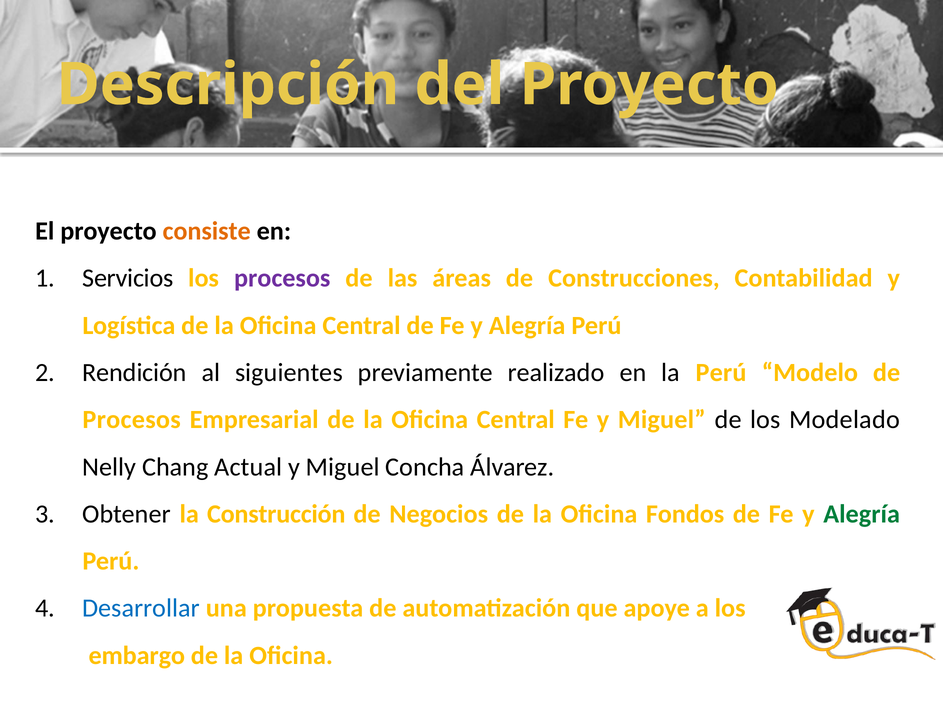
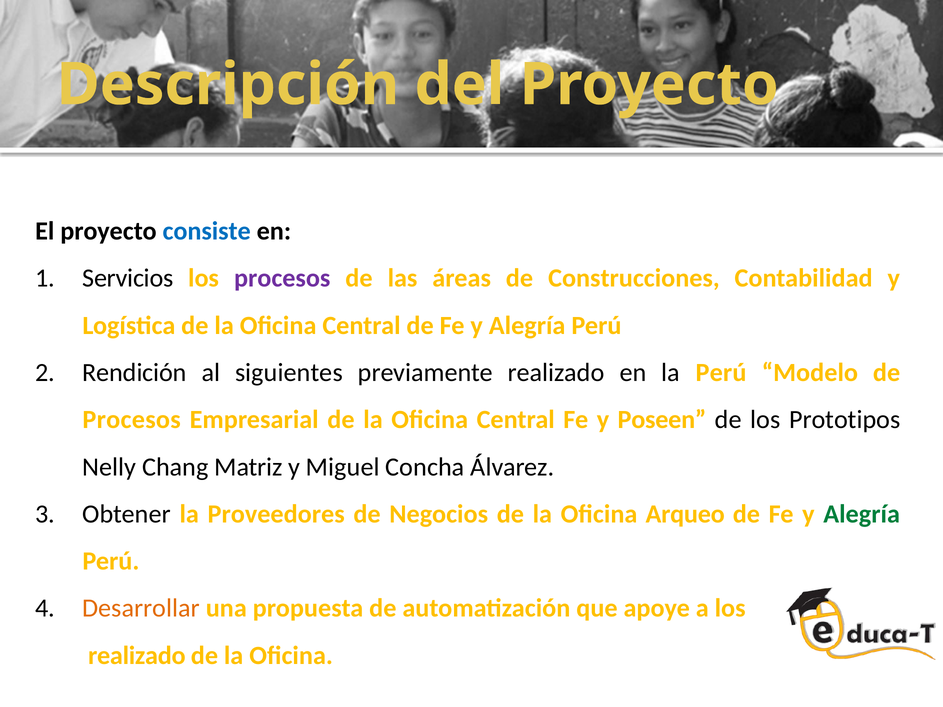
consiste colour: orange -> blue (207, 231)
Fe y Miguel: Miguel -> Poseen (662, 420)
Modelado: Modelado -> Prototipos (845, 420)
Actual: Actual -> Matriz (248, 467)
Construcción: Construcción -> Proveedores (276, 514)
Fondos: Fondos -> Arqueo (685, 514)
Desarrollar colour: blue -> orange (141, 608)
embargo: embargo -> realizado (137, 656)
